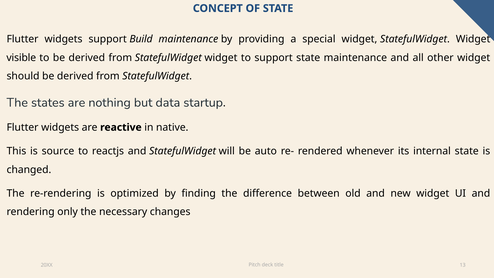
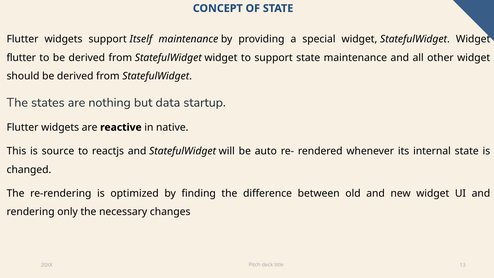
Build: Build -> Itself (141, 39)
visible: visible -> flutter (21, 58)
